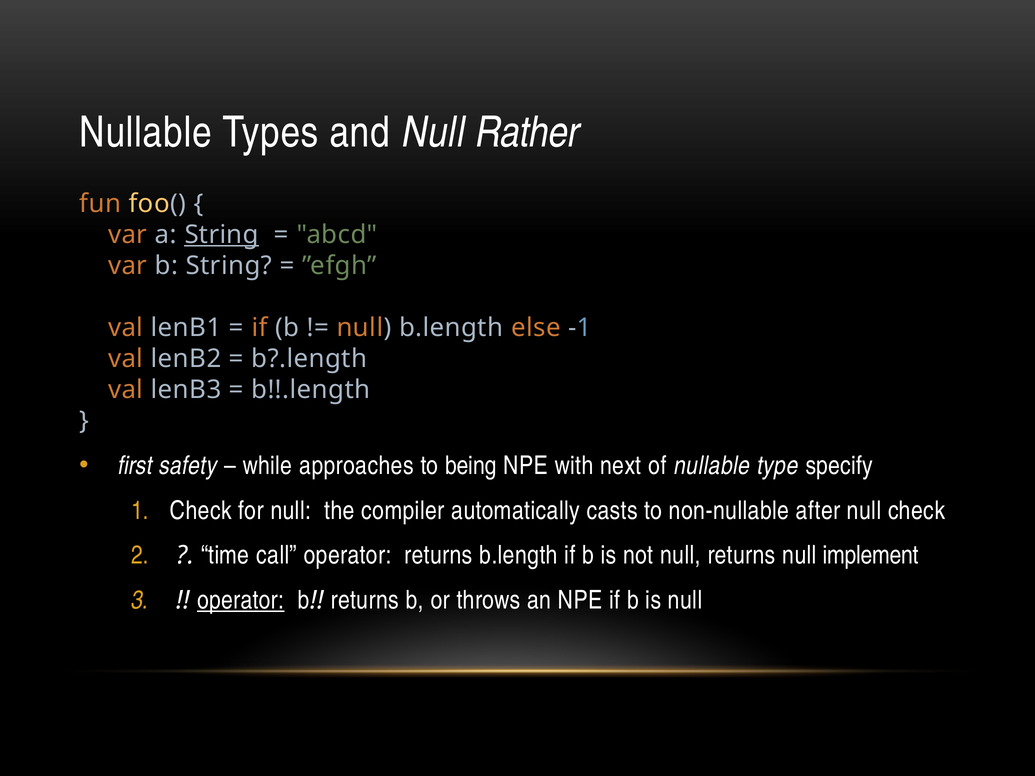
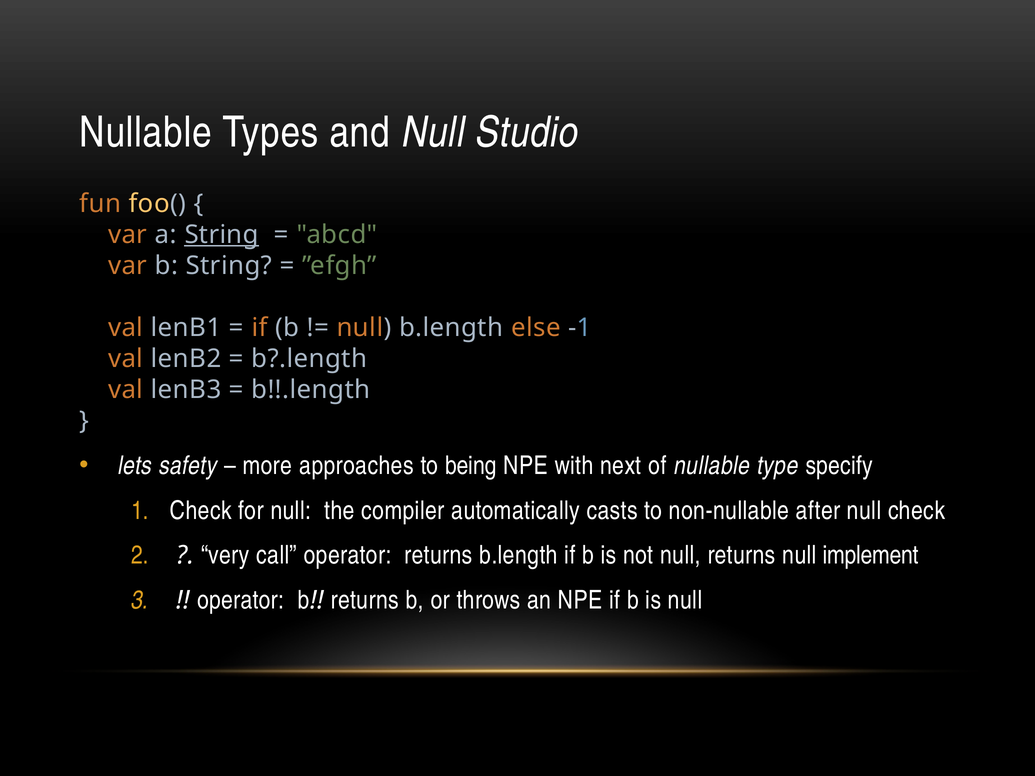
Rather: Rather -> Studio (527, 132)
first: first -> lets (135, 466)
while: while -> more (268, 466)
time: time -> very (225, 556)
operator underline: present -> none (241, 600)
